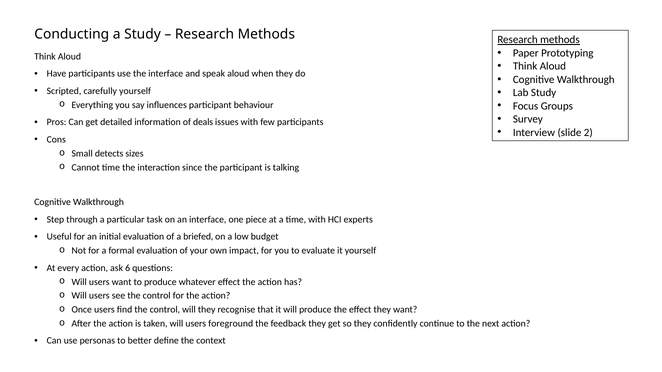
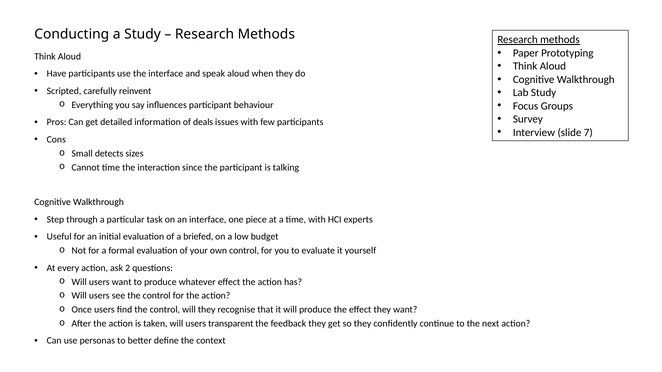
carefully yourself: yourself -> reinvent (135, 91)
2: 2 -> 7 (588, 133)
own impact: impact -> control (244, 251)
6: 6 -> 2 (128, 268)
foreground: foreground -> transparent (231, 324)
